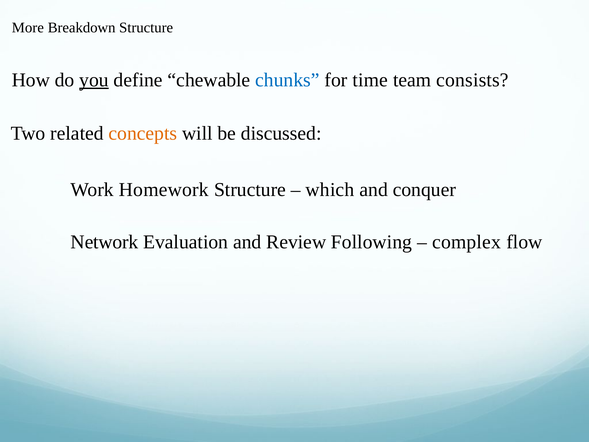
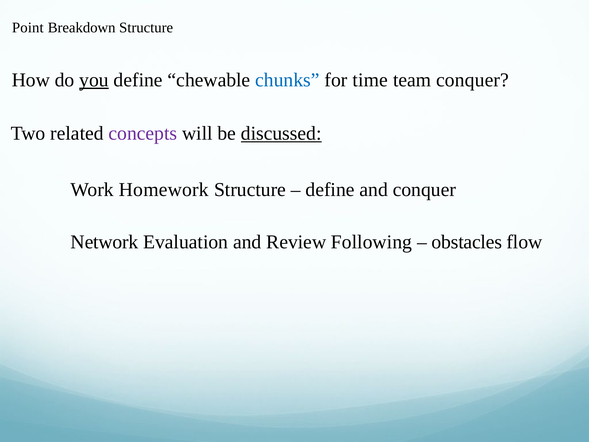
More: More -> Point (28, 27)
team consists: consists -> conquer (473, 80)
concepts colour: orange -> purple (143, 133)
discussed underline: none -> present (281, 133)
which: which -> define (330, 190)
complex: complex -> obstacles (467, 242)
